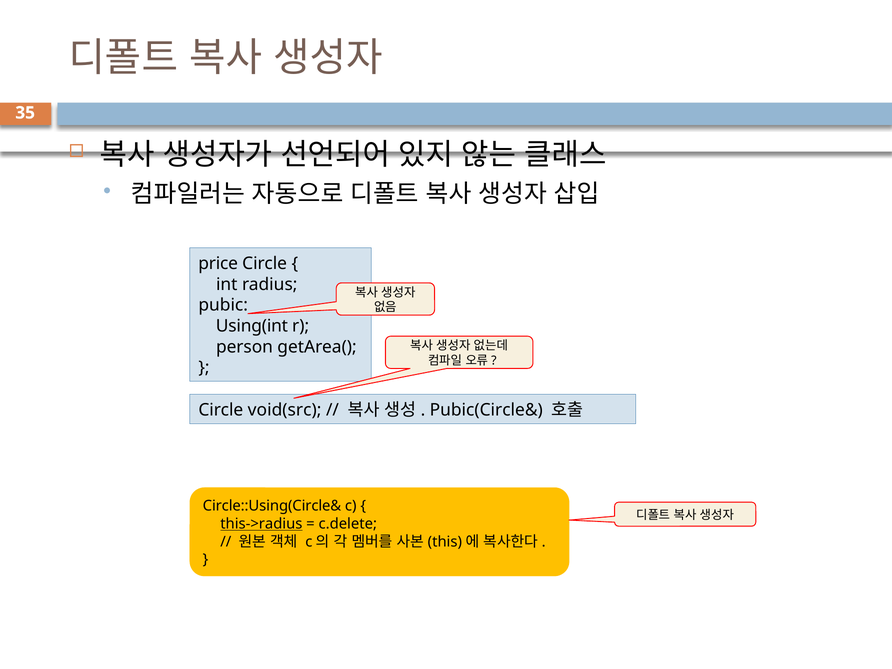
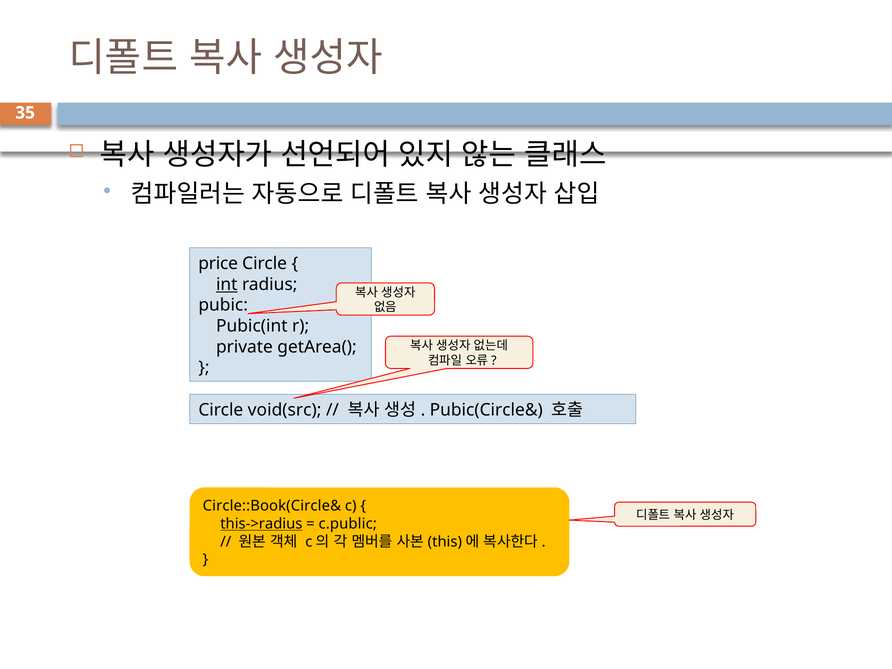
int underline: none -> present (227, 284)
Using(int: Using(int -> Pubic(int (252, 326)
person: person -> private (244, 347)
Circle::Using(Circle&: Circle::Using(Circle& -> Circle::Book(Circle& (272, 506)
c.delete: c.delete -> c.public (348, 524)
